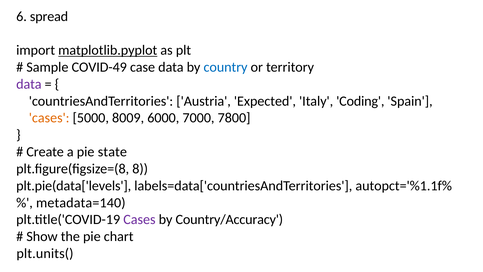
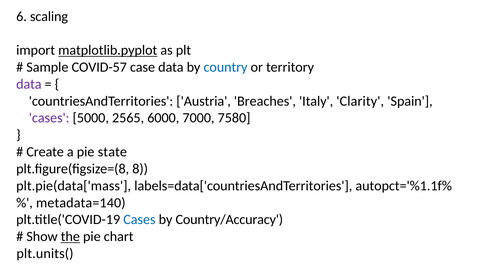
spread: spread -> scaling (49, 16)
COVID-49: COVID-49 -> COVID-57 (99, 67)
Expected: Expected -> Breaches (265, 101)
Coding: Coding -> Clarity (360, 101)
cases colour: orange -> purple (49, 118)
8009: 8009 -> 2565 (128, 118)
7800: 7800 -> 7580 (234, 118)
plt.pie(data['levels: plt.pie(data['levels -> plt.pie(data['mass (74, 186)
Cases colour: purple -> blue (139, 219)
the underline: none -> present (70, 236)
